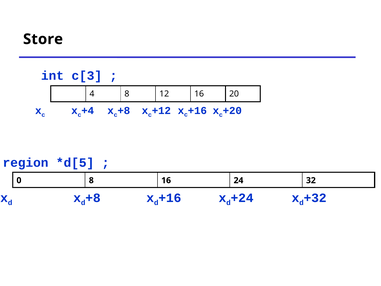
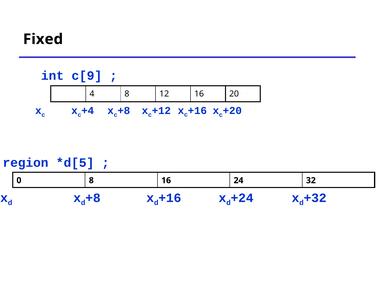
Store: Store -> Fixed (43, 39)
c[3: c[3 -> c[9 (87, 76)
